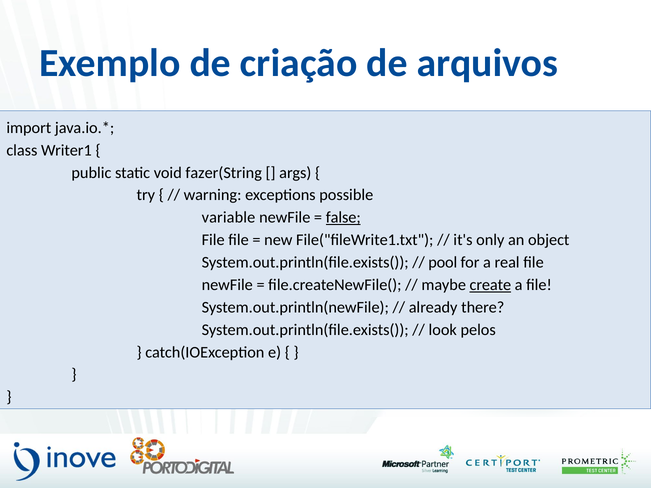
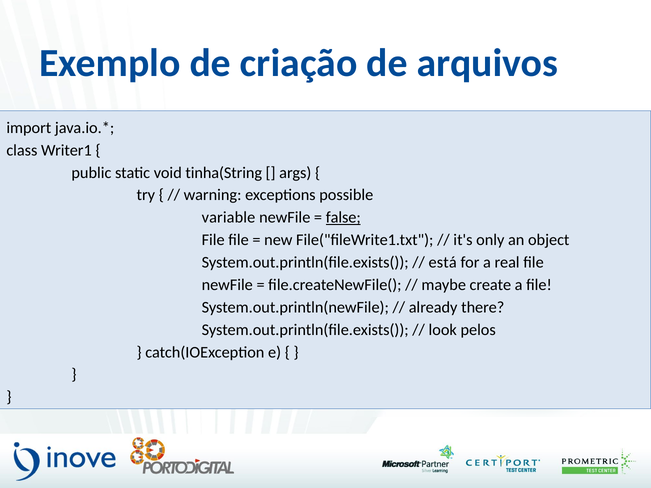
fazer(String: fazer(String -> tinha(String (224, 173)
pool: pool -> está (443, 263)
create underline: present -> none (490, 285)
